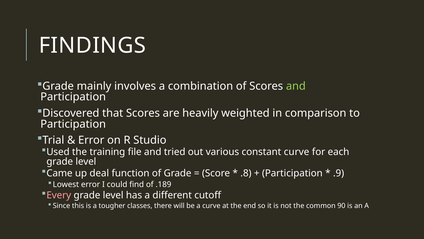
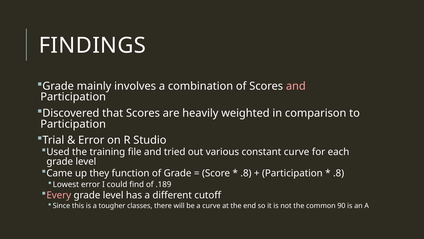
and colour: light green -> pink (296, 86)
deal: deal -> they (99, 173)
.9: .9 -> .8 (339, 173)
